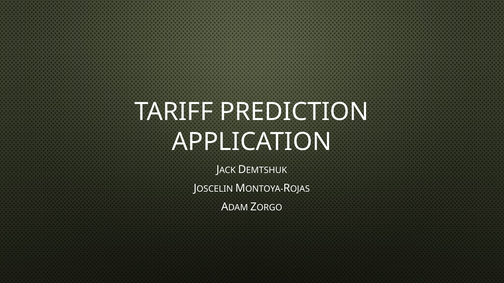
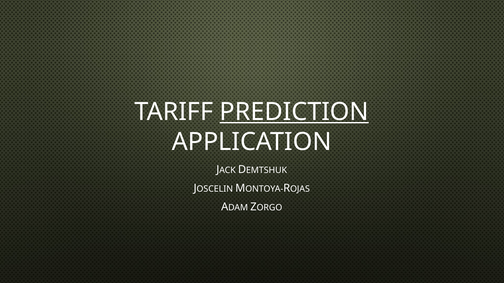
PREDICTION underline: none -> present (294, 112)
